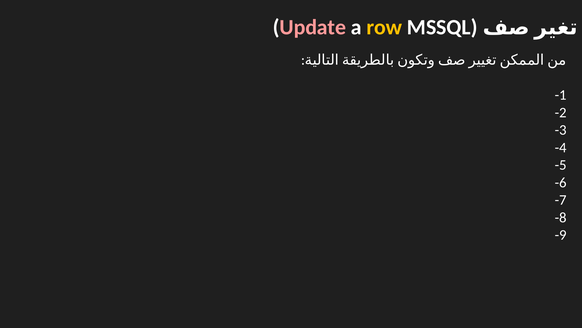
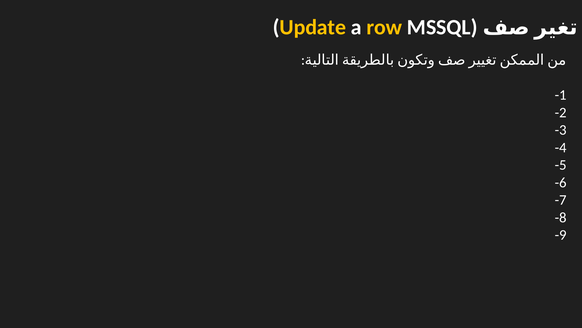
Update colour: pink -> yellow (313, 27)
